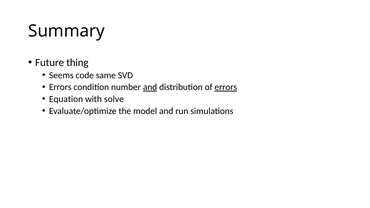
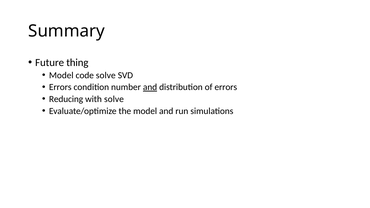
Seems: Seems -> Model (61, 75)
code same: same -> solve (106, 75)
errors underline: present -> none (226, 87)
Equation: Equation -> Reducing (66, 99)
